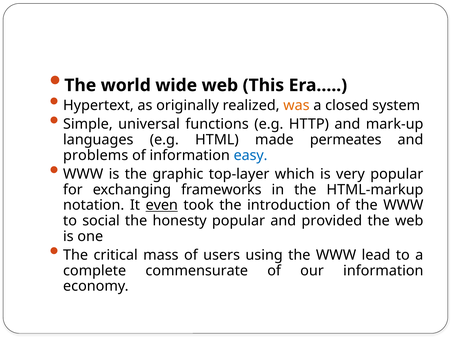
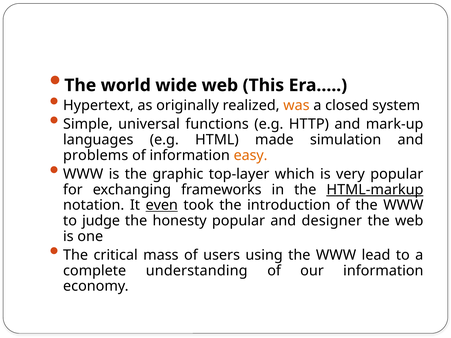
permeates: permeates -> simulation (346, 140)
easy colour: blue -> orange (251, 155)
HTML-markup underline: none -> present (375, 190)
social: social -> judge (101, 221)
provided: provided -> designer (332, 221)
commensurate: commensurate -> understanding (197, 271)
